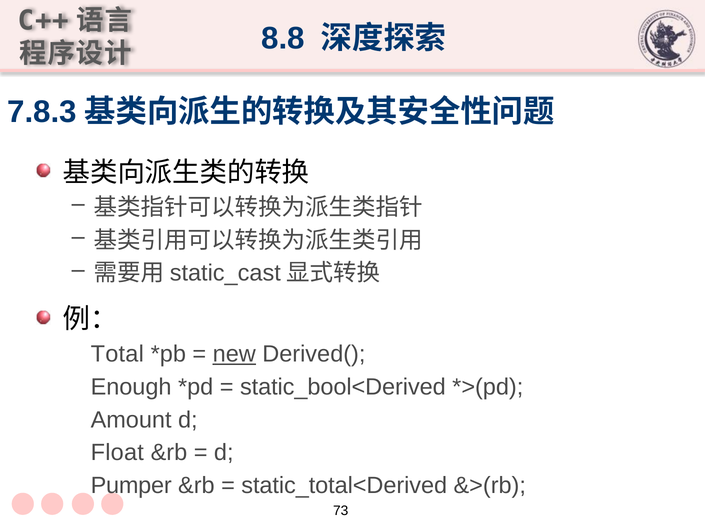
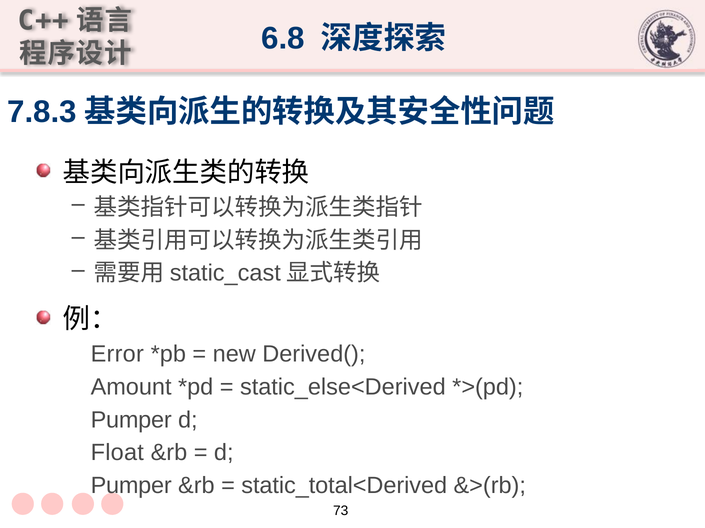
8.8: 8.8 -> 6.8 (283, 39)
Total: Total -> Error (117, 355)
new underline: present -> none (234, 355)
Enough: Enough -> Amount (131, 388)
static_bool<Derived: static_bool<Derived -> static_else<Derived (343, 388)
Amount: Amount -> Pumper (131, 420)
